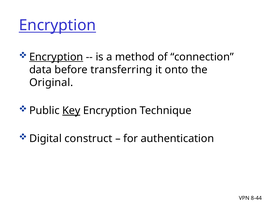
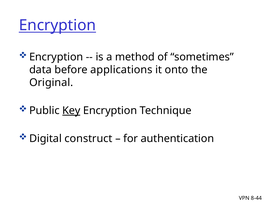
Encryption underline: present -> none (56, 57)
connection: connection -> sometimes (202, 57)
transferring: transferring -> applications (121, 70)
